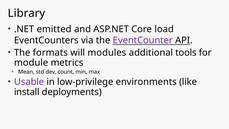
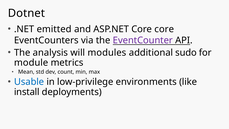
Library: Library -> Dotnet (26, 13)
Core load: load -> core (164, 29)
formats: formats -> analysis (50, 53)
tools: tools -> sudo (186, 53)
Usable colour: purple -> blue (29, 82)
